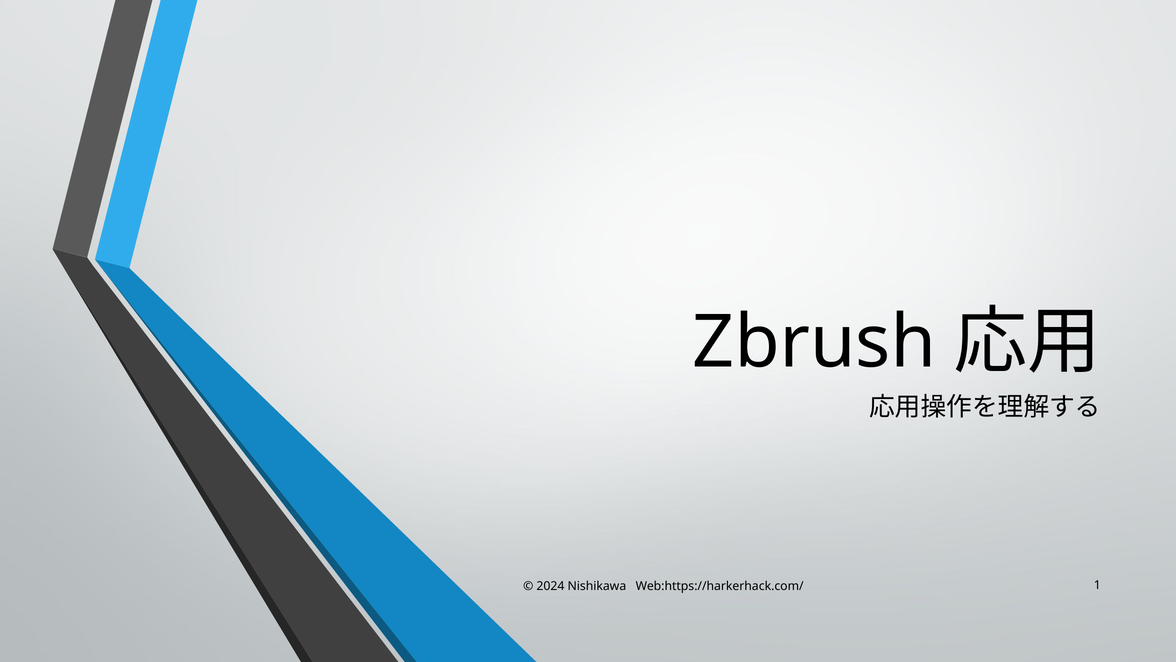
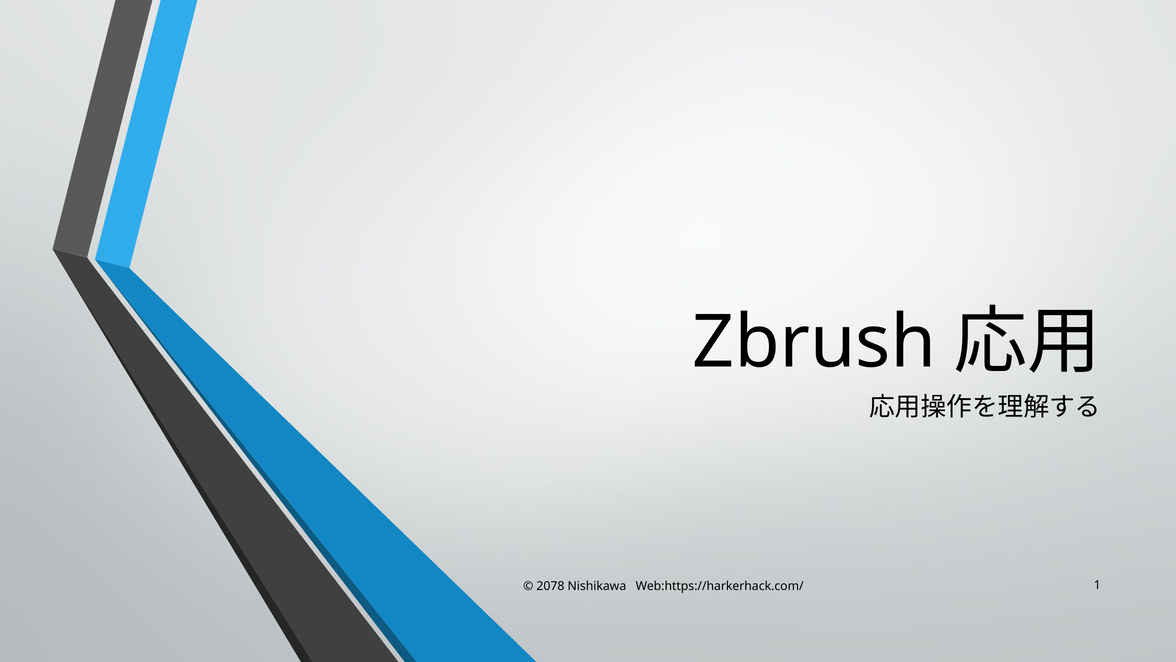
2024: 2024 -> 2078 (550, 586)
